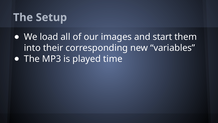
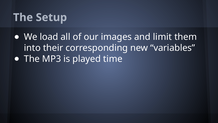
start: start -> limit (162, 37)
